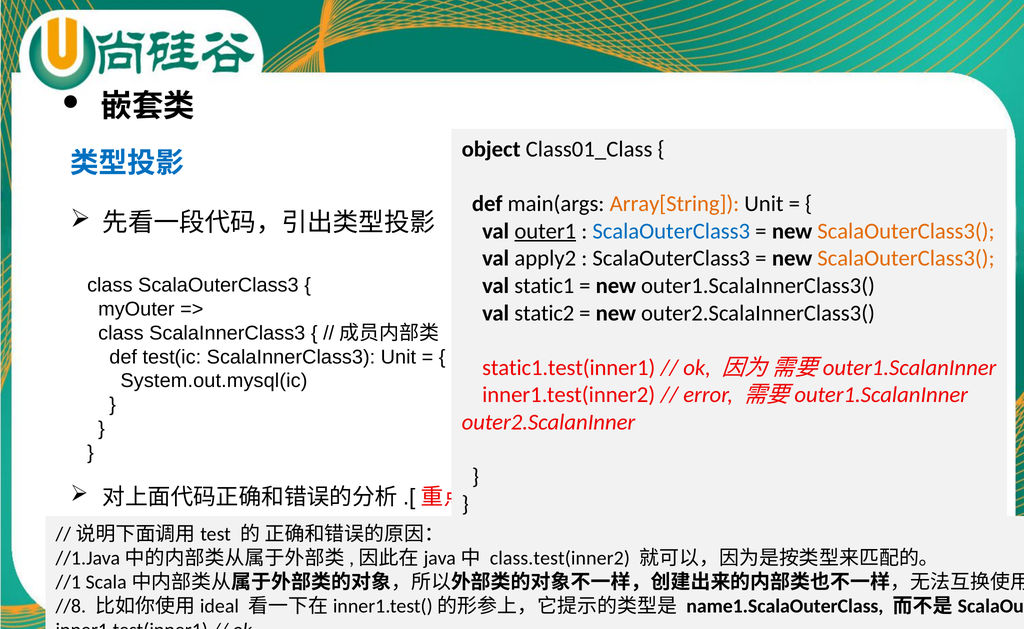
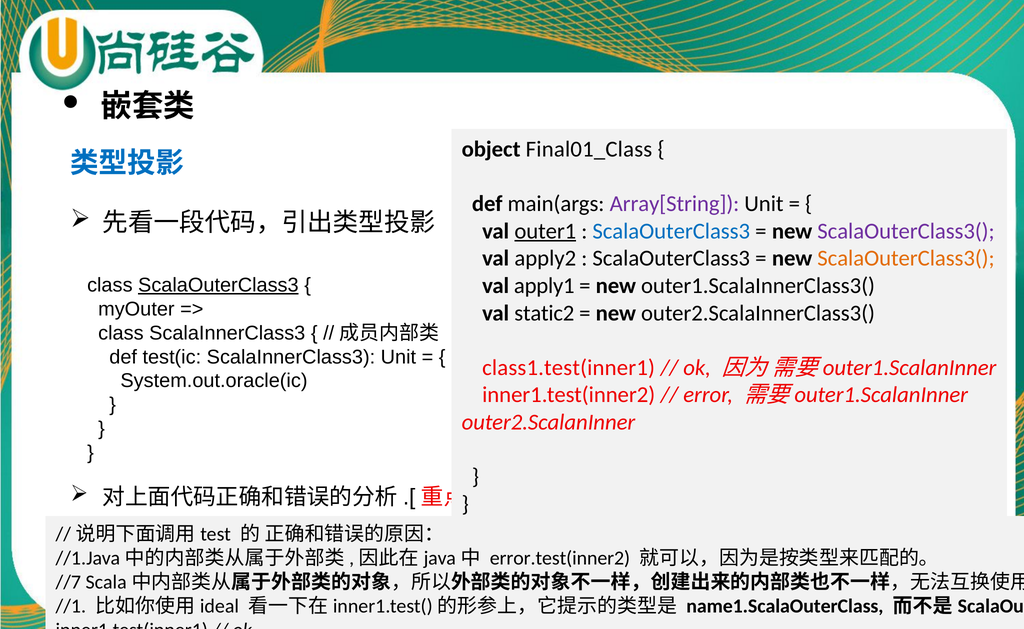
Class01_Class: Class01_Class -> Final01_Class (589, 149)
Array[String colour: orange -> purple (674, 204)
ScalaOuterClass3( colour: orange -> purple (906, 231)
ScalaOuterClass3 underline: none -> present (218, 285)
static1: static1 -> apply1 (544, 286)
static1.test(inner1: static1.test(inner1 -> class1.test(inner1 (569, 368)
System.out.mysql(ic: System.out.mysql(ic -> System.out.oracle(ic (214, 381)
class.test(inner2: class.test(inner2 -> error.test(inner2 (560, 558)
//1: //1 -> //7 (68, 582)
//8: //8 -> //1 (71, 606)
